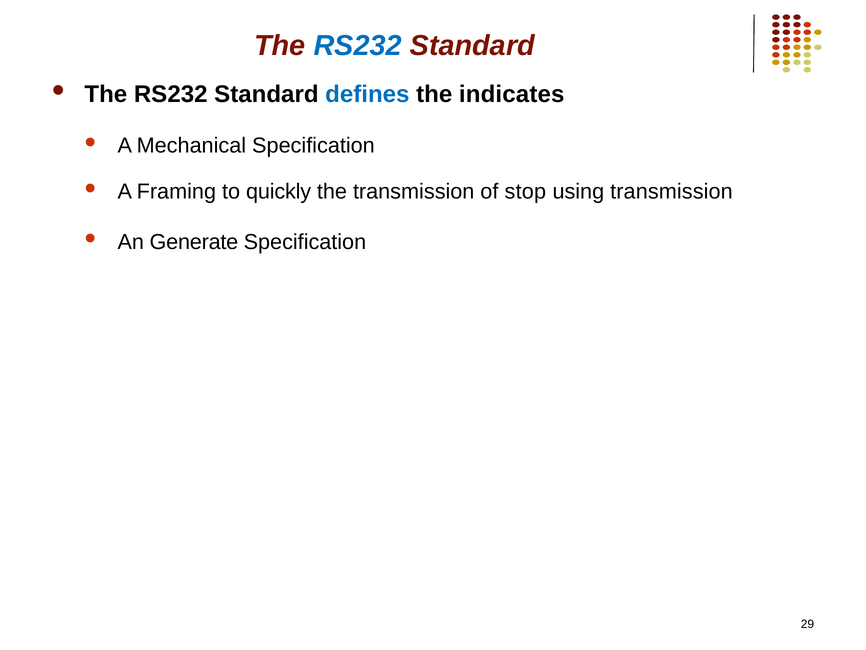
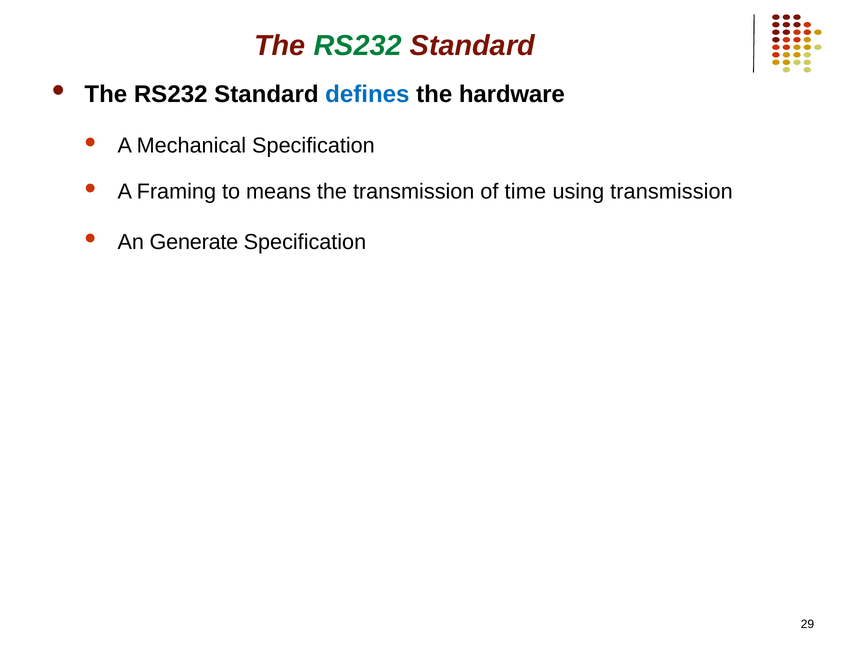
RS232 colour: blue -> green (358, 45)
indicates: indicates -> hardware (512, 94)
quickly: quickly -> means (279, 191)
stop: stop -> time (525, 191)
